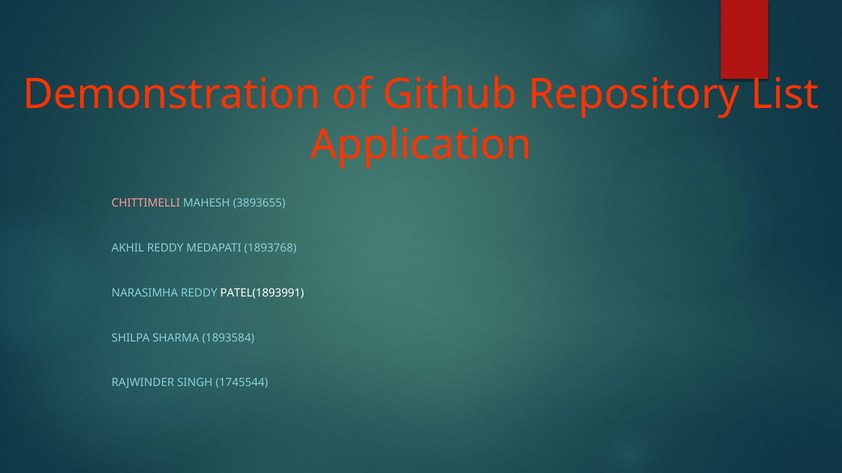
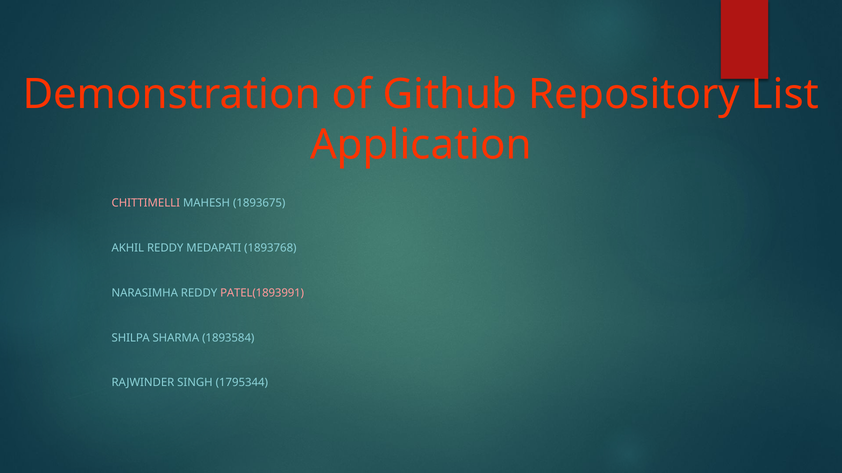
3893655: 3893655 -> 1893675 (259, 203)
PATEL(1893991 colour: white -> pink (262, 293)
1745544: 1745544 -> 1795344 (242, 383)
